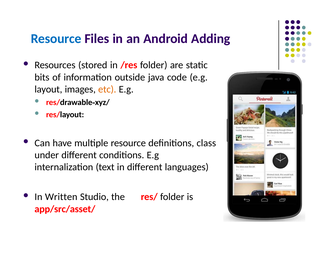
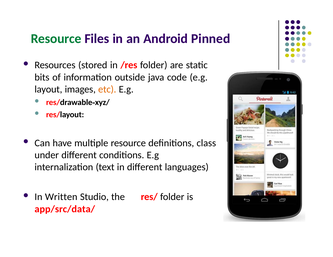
Resource colour: blue -> green (56, 39)
Adding: Adding -> Pinned (211, 39)
app/src/asset/: app/src/asset/ -> app/src/data/ (65, 209)
